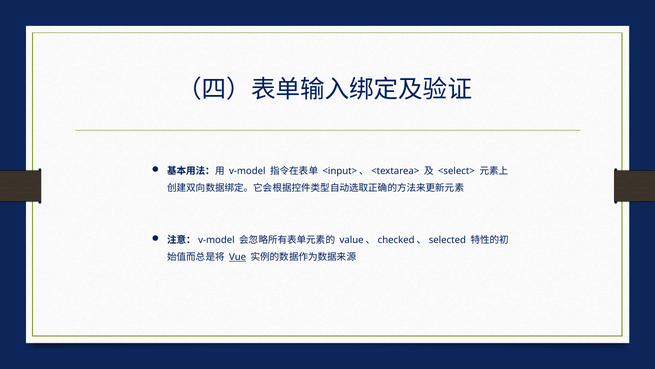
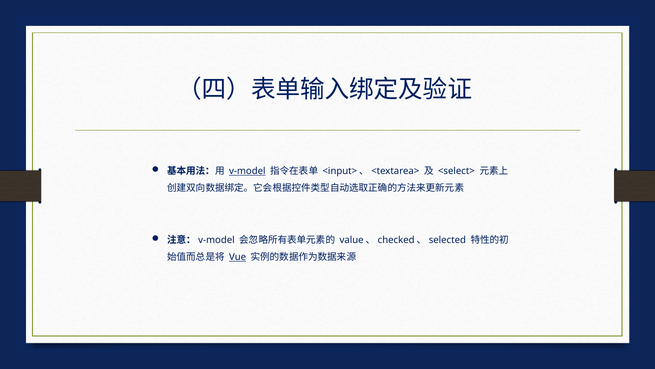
v-model underline: none -> present (247, 171)
